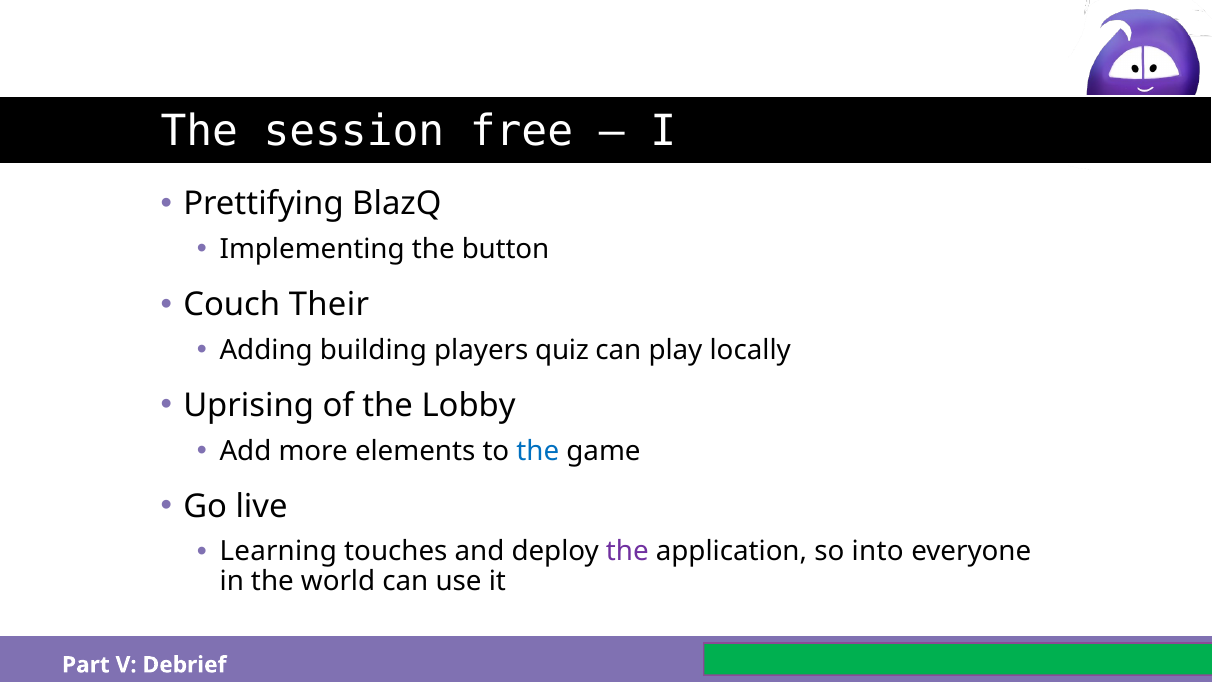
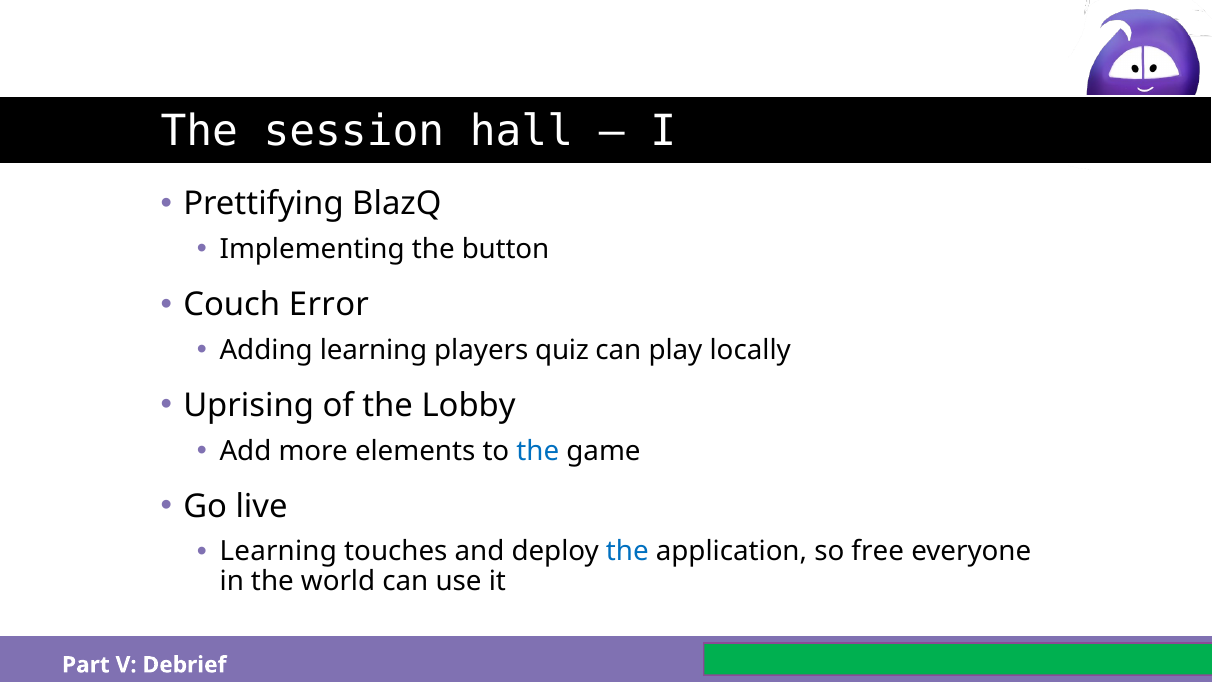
free: free -> hall (521, 131)
Their: Their -> Error (329, 305)
Adding building: building -> learning (373, 350)
the colour: purple -> blue (627, 552)
into: into -> free (878, 552)
